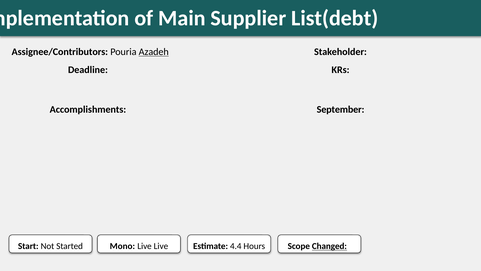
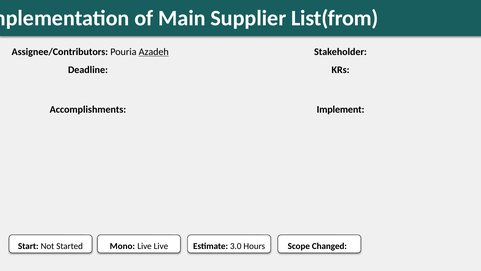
List(debt: List(debt -> List(from (335, 18)
September: September -> Implement (341, 110)
4.4: 4.4 -> 3.0 (236, 246)
Changed underline: present -> none (329, 246)
